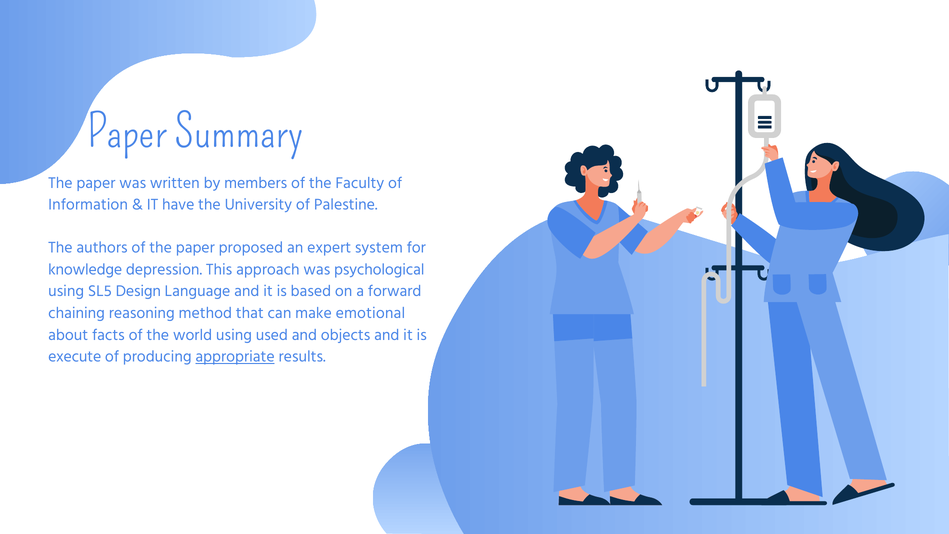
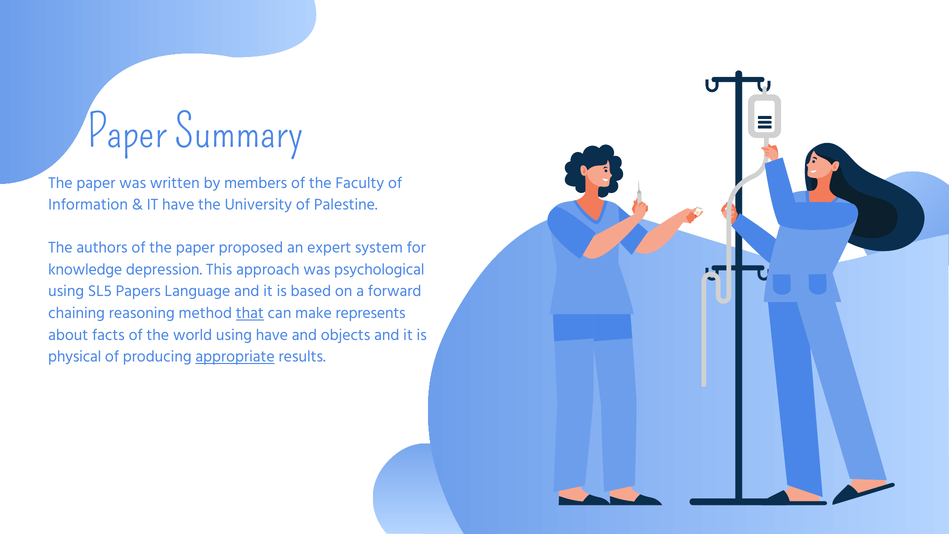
Design: Design -> Papers (138, 291)
that underline: none -> present (250, 313)
emotional: emotional -> represents (371, 313)
using used: used -> have (272, 335)
execute: execute -> physical (75, 357)
